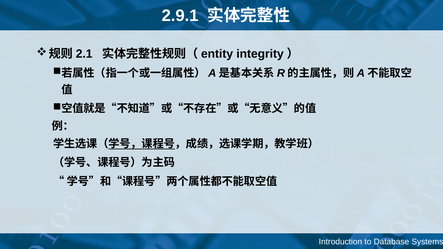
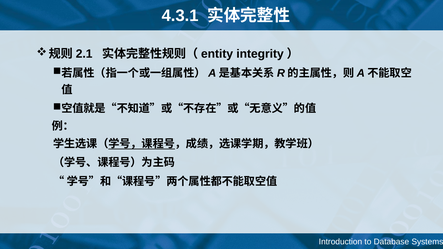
2.9.1: 2.9.1 -> 4.3.1 (180, 16)
